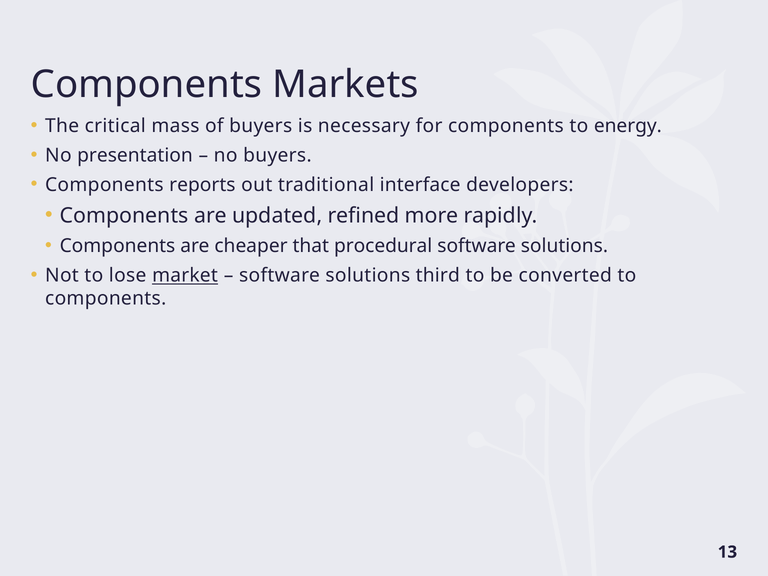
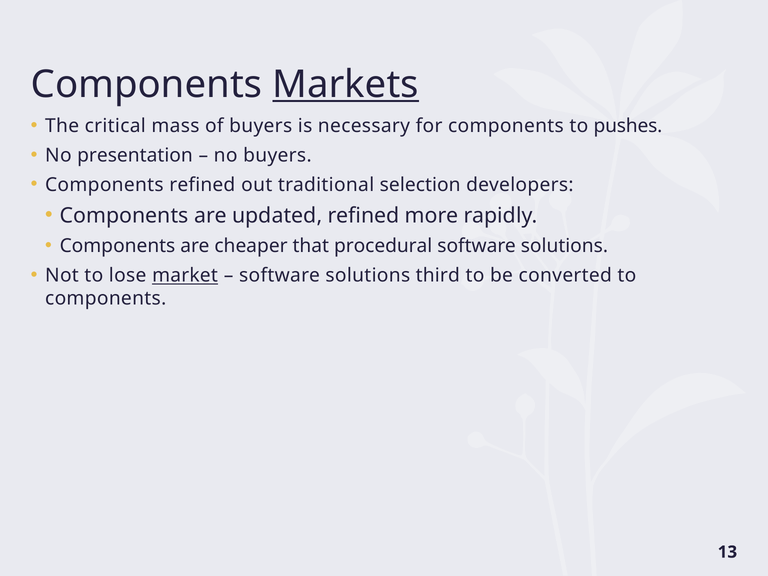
Markets underline: none -> present (346, 85)
energy: energy -> pushes (628, 126)
Components reports: reports -> refined (202, 185)
interface: interface -> selection (420, 185)
